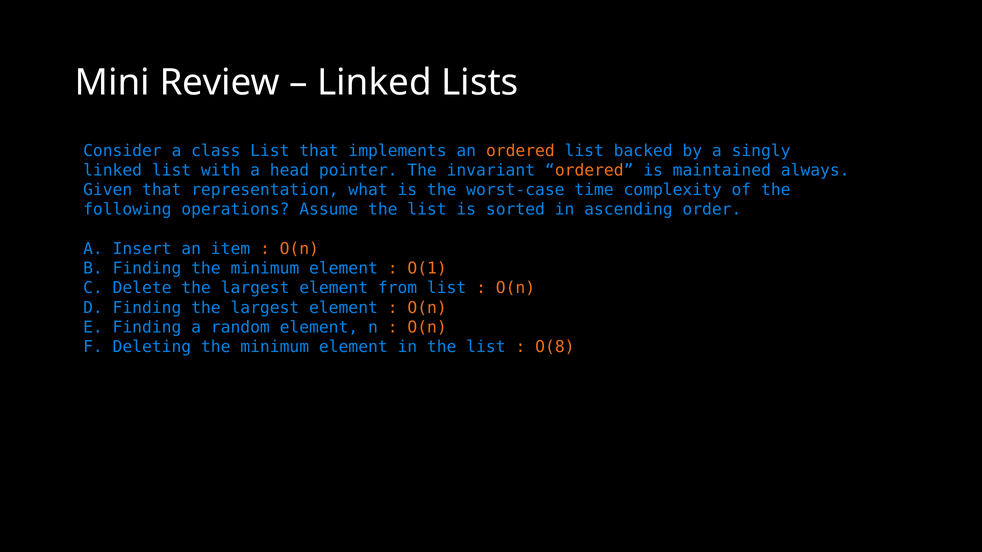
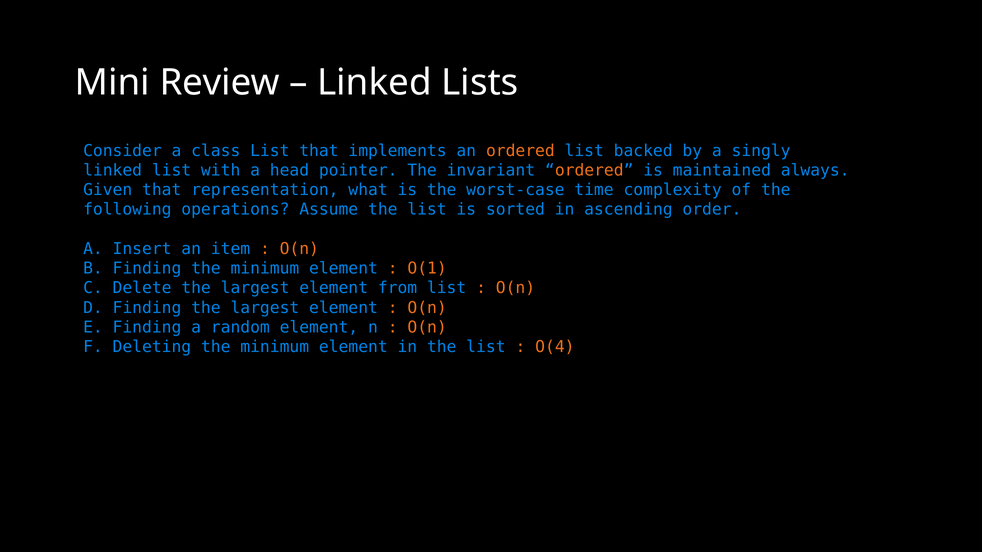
O(8: O(8 -> O(4 (555, 347)
